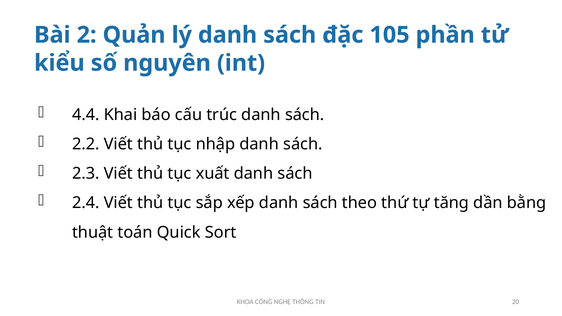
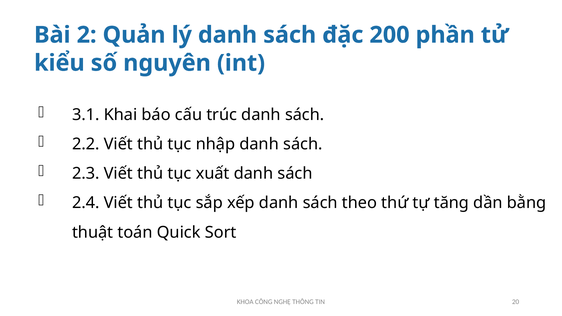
105: 105 -> 200 (390, 35)
4.4: 4.4 -> 3.1 (86, 115)
